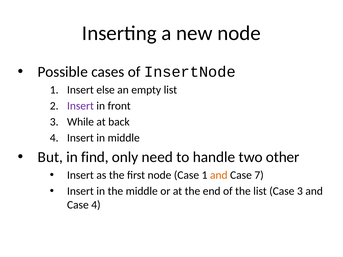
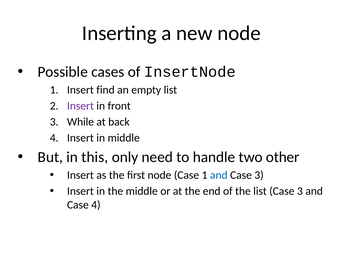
else: else -> find (106, 90)
find: find -> this (95, 157)
and colour: orange -> blue (219, 175)
7: 7 -> 3 (259, 175)
